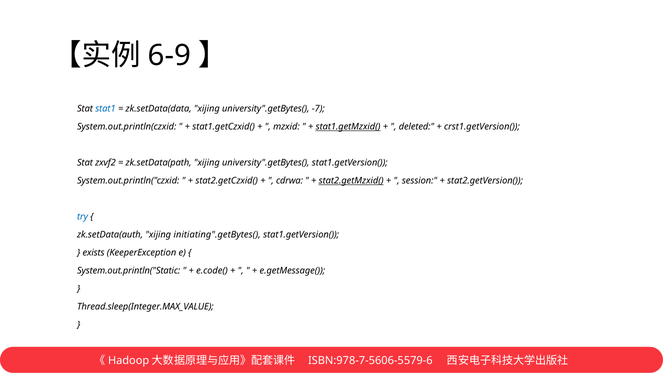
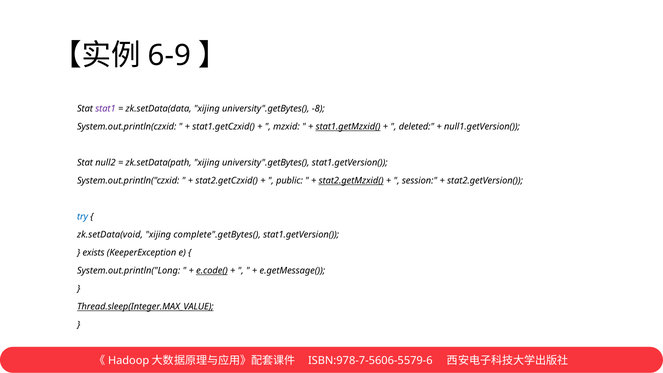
stat1 colour: blue -> purple (105, 109)
-7: -7 -> -8 (318, 109)
crst1.getVersion(: crst1.getVersion( -> null1.getVersion( (482, 127)
zxvf2: zxvf2 -> null2 (105, 163)
cdrwa: cdrwa -> public (290, 181)
zk.setData(auth: zk.setData(auth -> zk.setData(void (110, 235)
initiating".getBytes(: initiating".getBytes( -> complete".getBytes( (217, 235)
System.out.println("Static: System.out.println("Static -> System.out.println("Long (129, 271)
e.code( underline: none -> present (212, 271)
Thread.sleep(Integer.MAX_VALUE underline: none -> present (145, 307)
